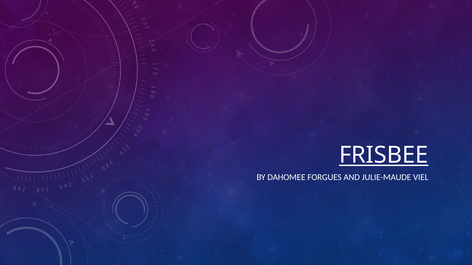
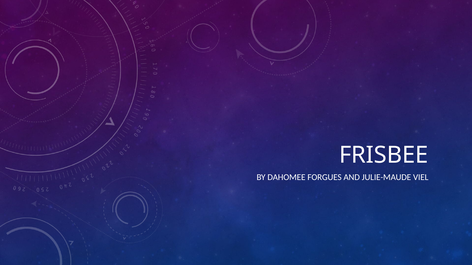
FRISBEE underline: present -> none (384, 155)
